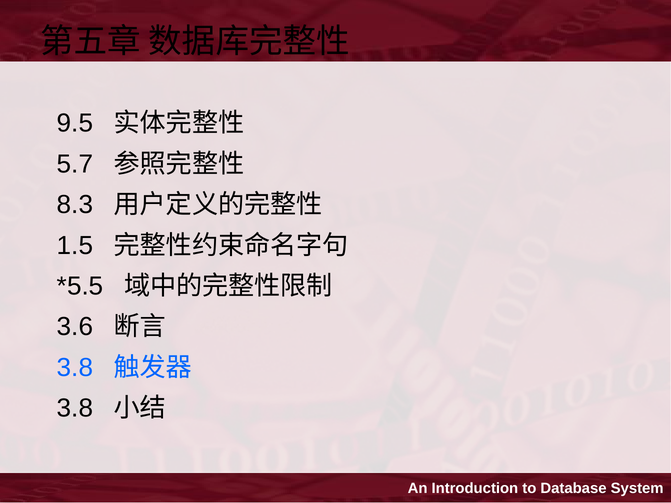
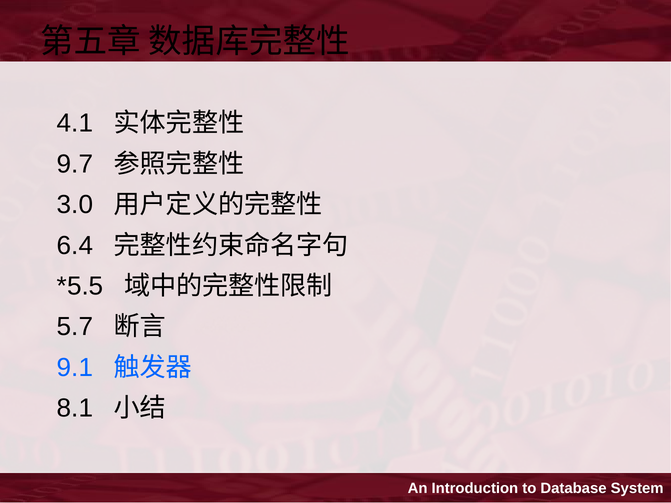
9.5: 9.5 -> 4.1 (75, 123)
5.7: 5.7 -> 9.7 (75, 164)
8.3: 8.3 -> 3.0 (75, 205)
1.5: 1.5 -> 6.4 (75, 246)
3.6: 3.6 -> 5.7 (75, 327)
3.8: 3.8 -> 9.1 (75, 368)
3.8: 3.8 -> 8.1 (75, 408)
